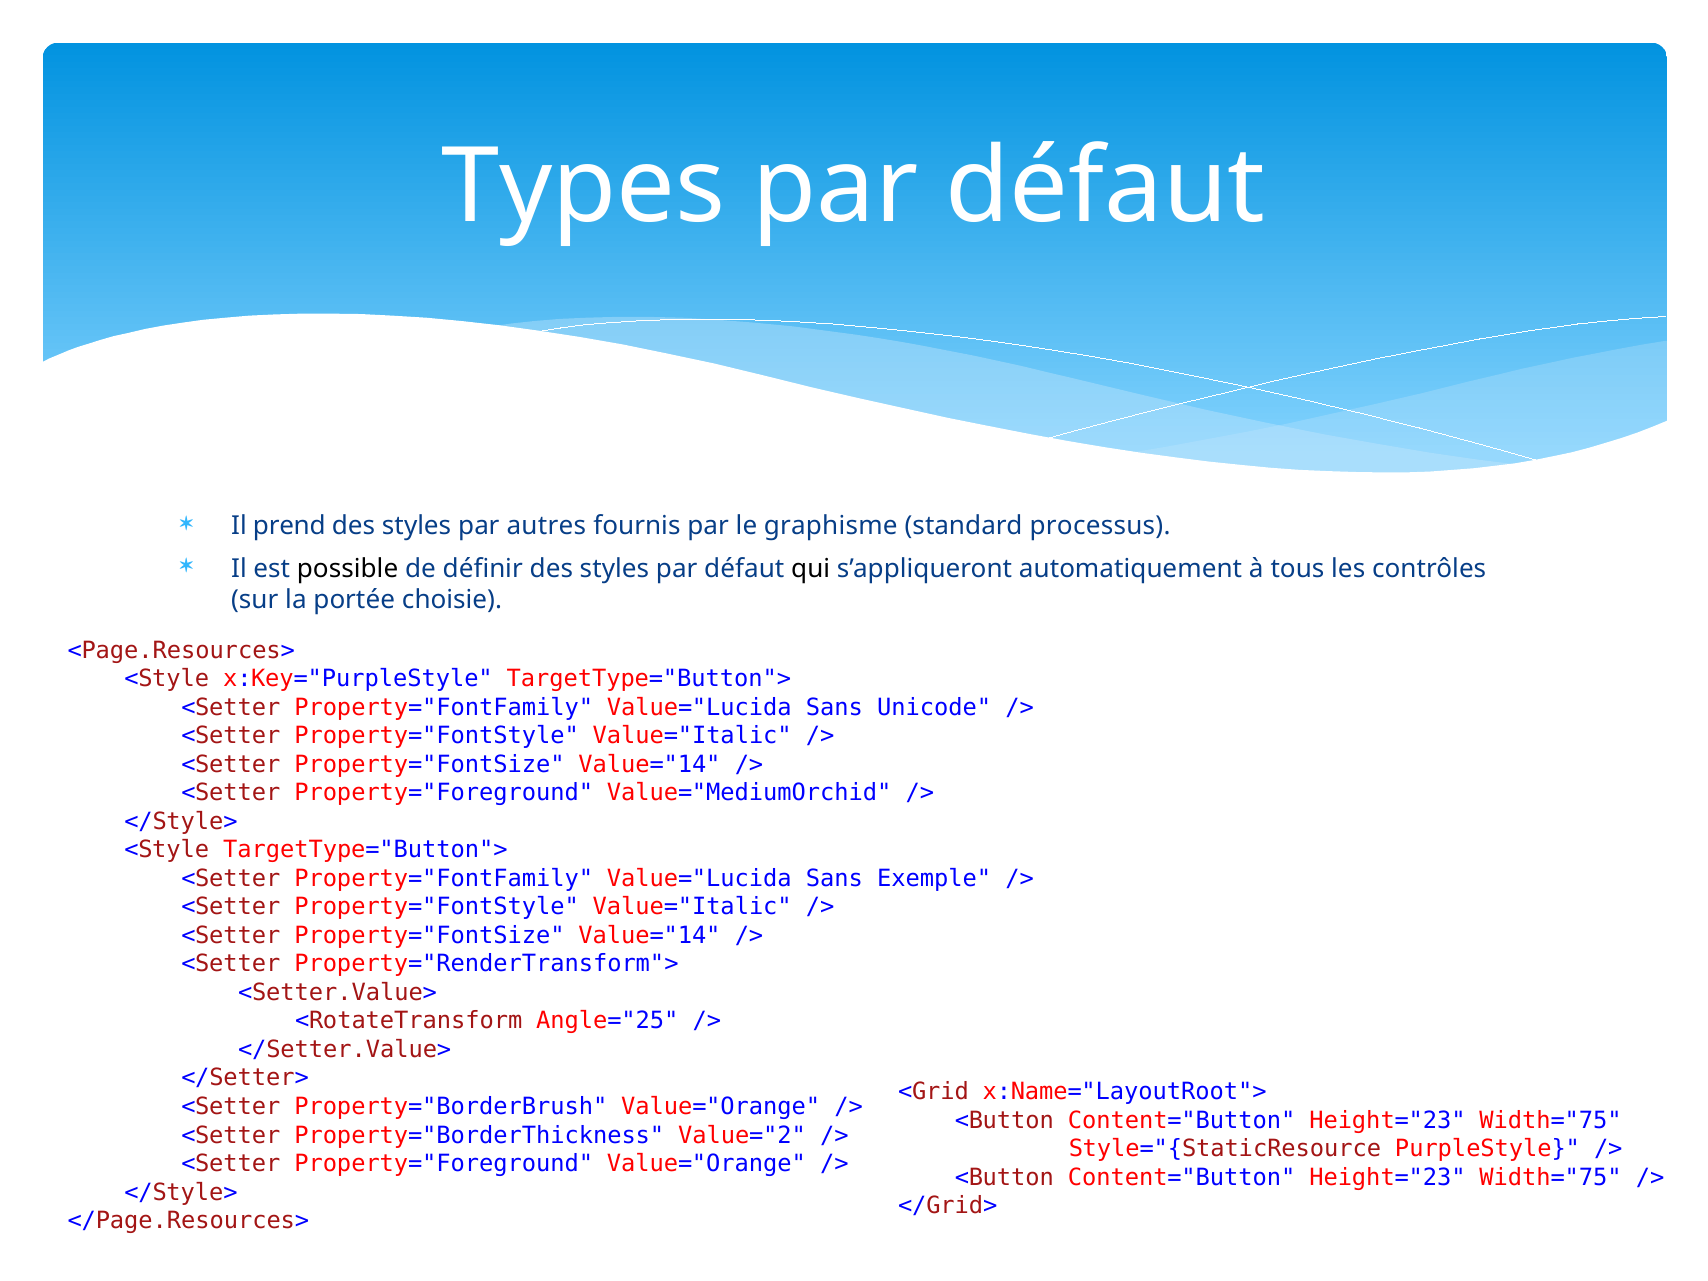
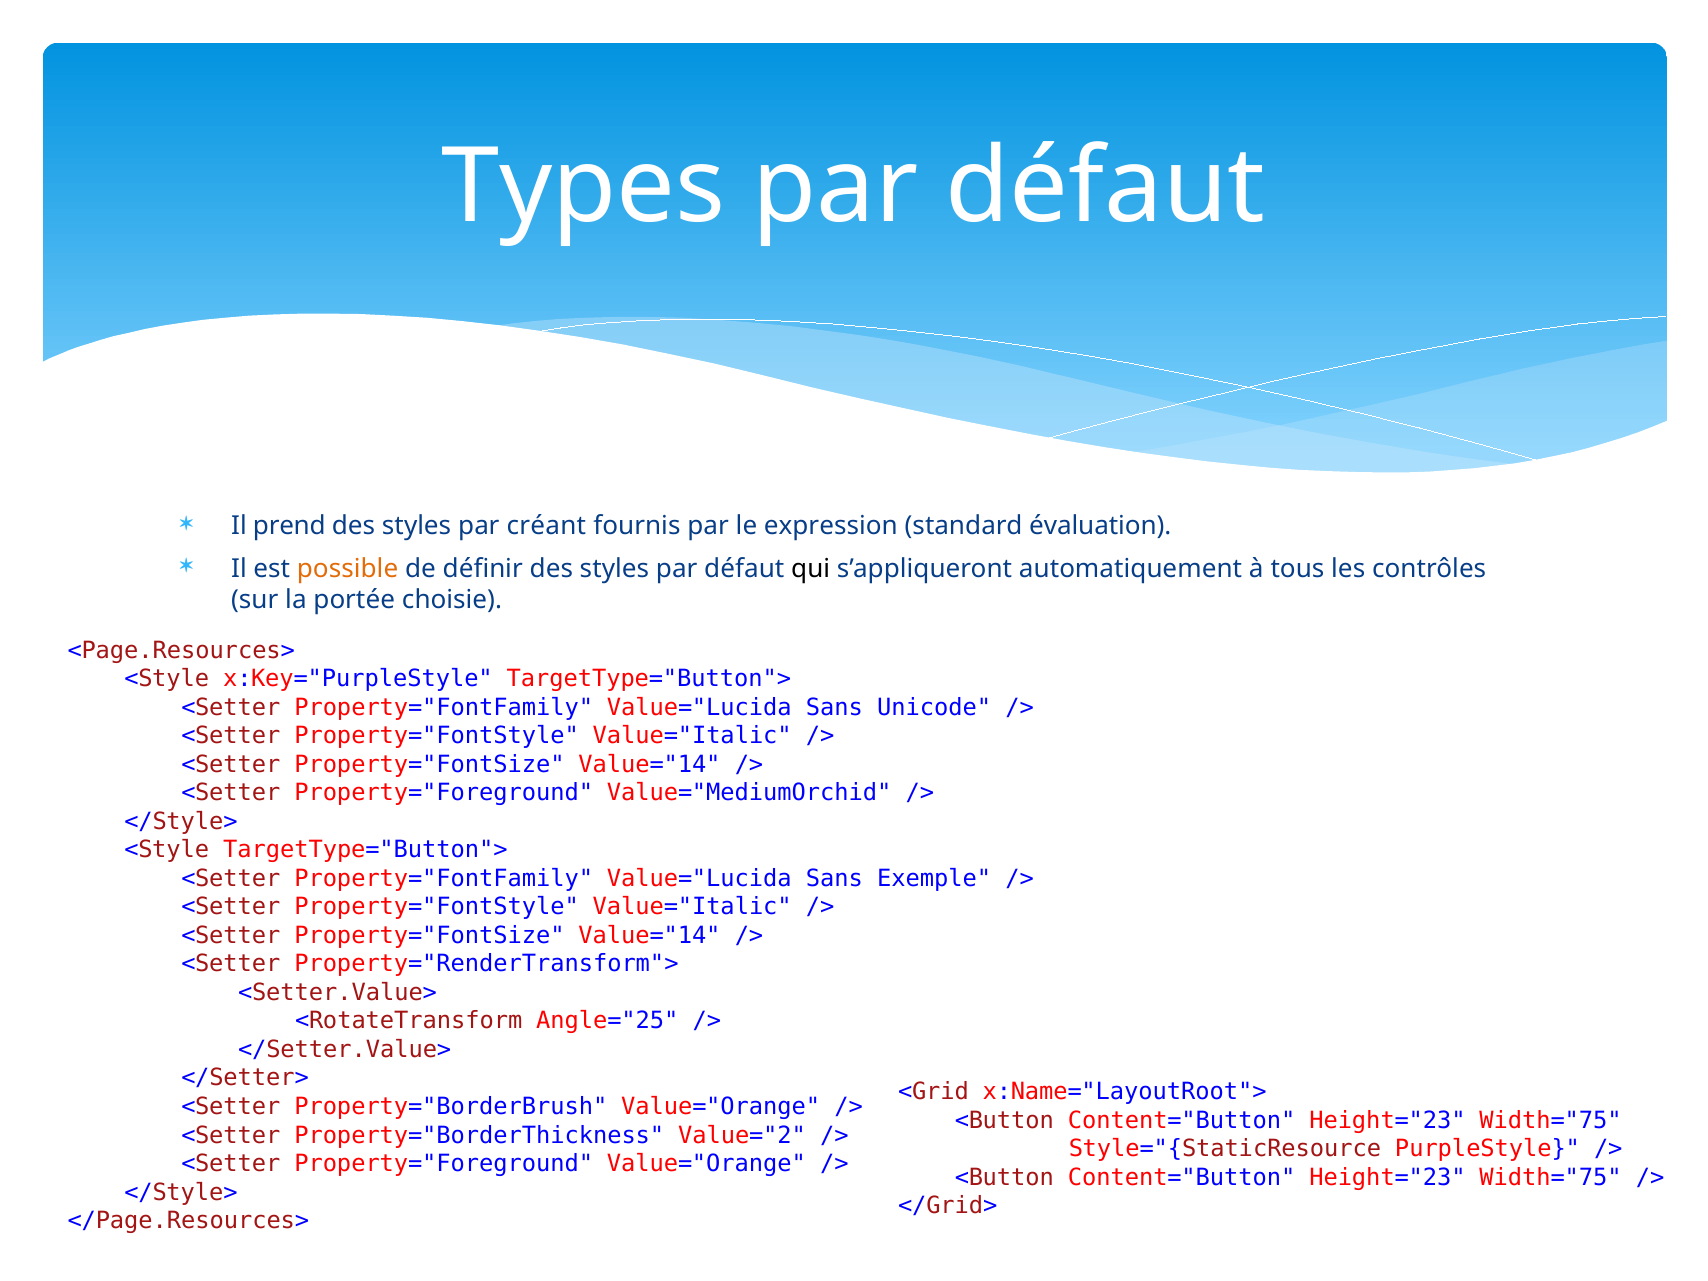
autres: autres -> créant (546, 526)
graphisme: graphisme -> expression (831, 526)
processus: processus -> évaluation (1100, 526)
possible colour: black -> orange (348, 568)
